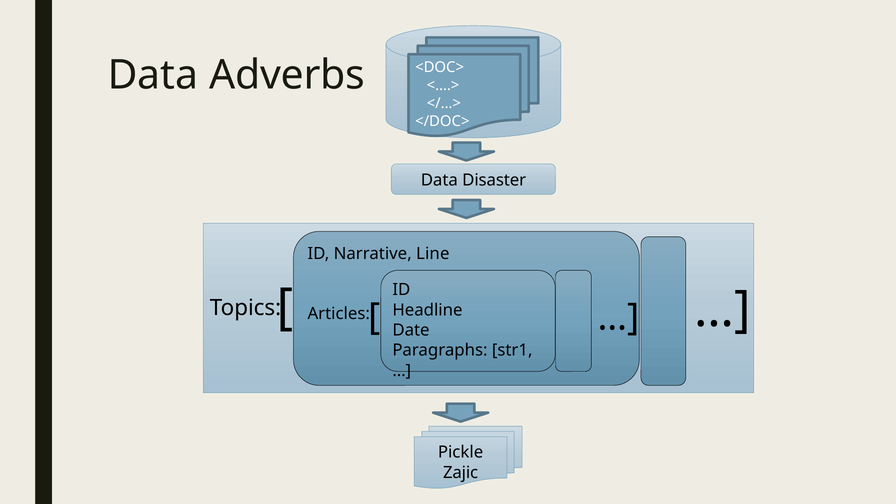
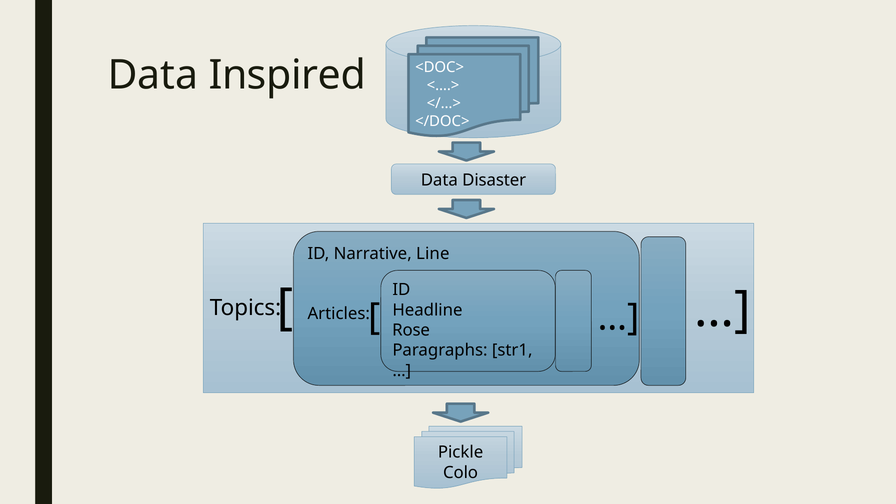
Adverbs: Adverbs -> Inspired (287, 75)
Date: Date -> Rose (411, 330)
Zajic: Zajic -> Colo (461, 473)
